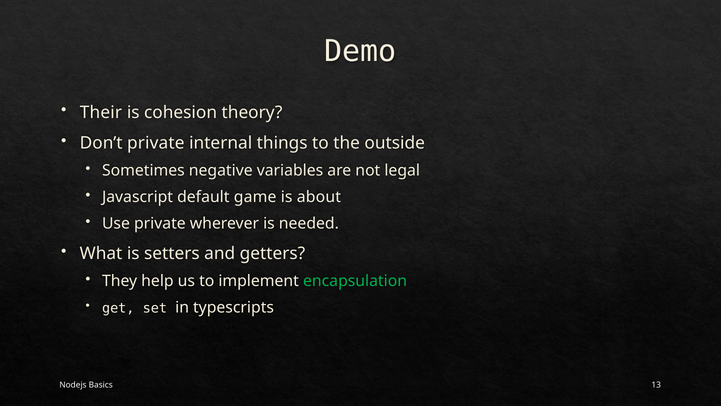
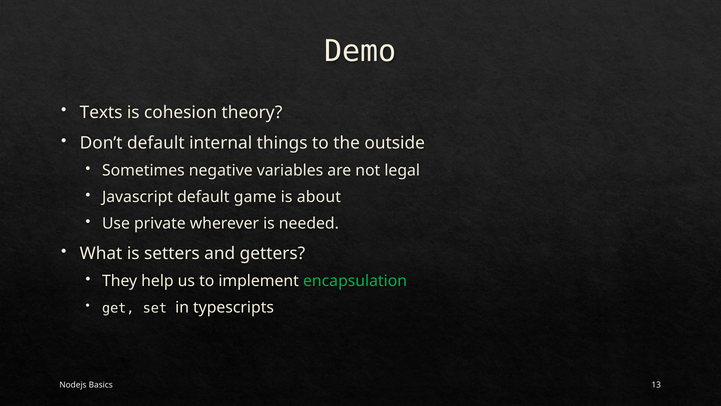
Their: Their -> Texts (101, 112)
Don’t private: private -> default (156, 143)
